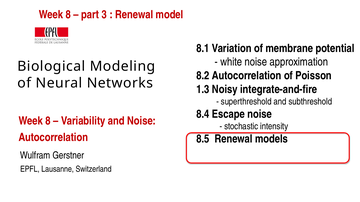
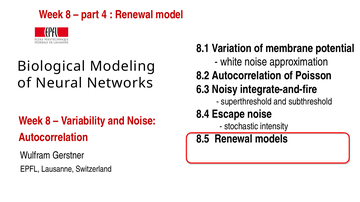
3: 3 -> 4 (104, 15)
1.3: 1.3 -> 6.3 (203, 90)
